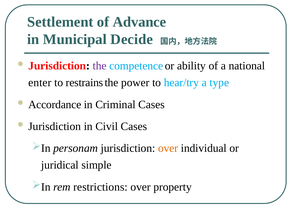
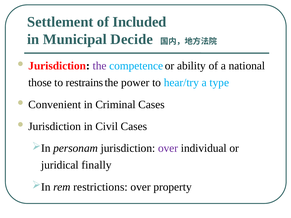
Advance: Advance -> Included (139, 22)
enter: enter -> those (40, 83)
Accordance: Accordance -> Convenient (55, 105)
over colour: orange -> purple (168, 148)
simple: simple -> finally (96, 165)
